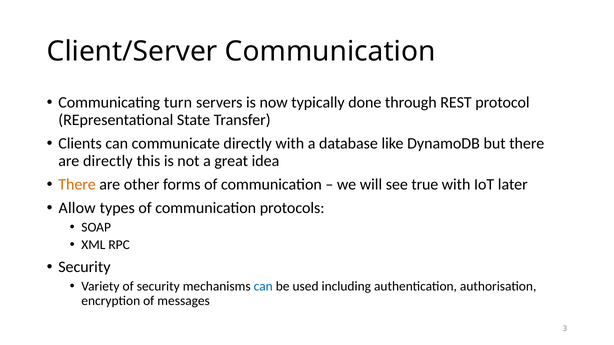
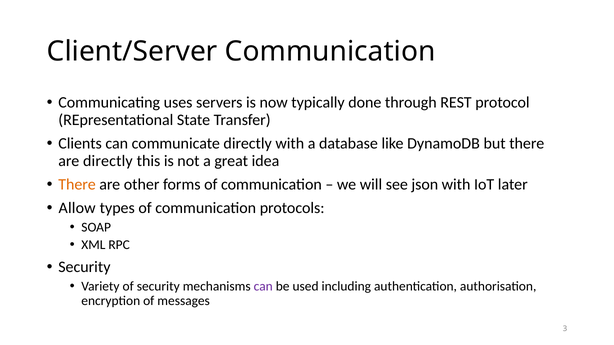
turn: turn -> uses (178, 103)
true: true -> json (425, 185)
can colour: blue -> purple (263, 286)
